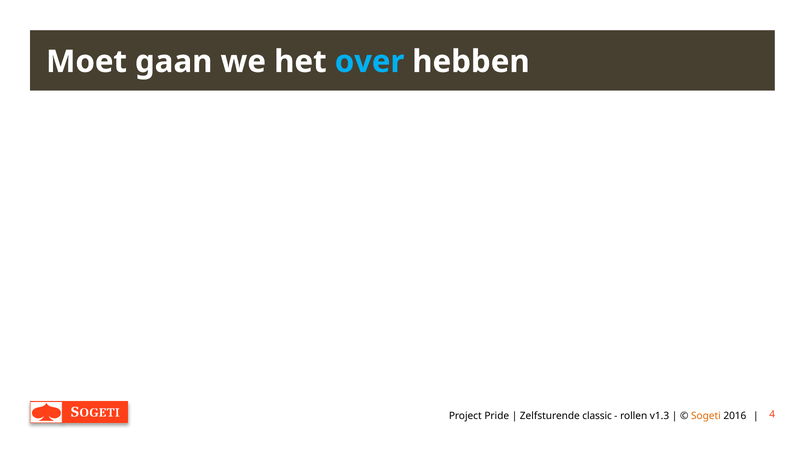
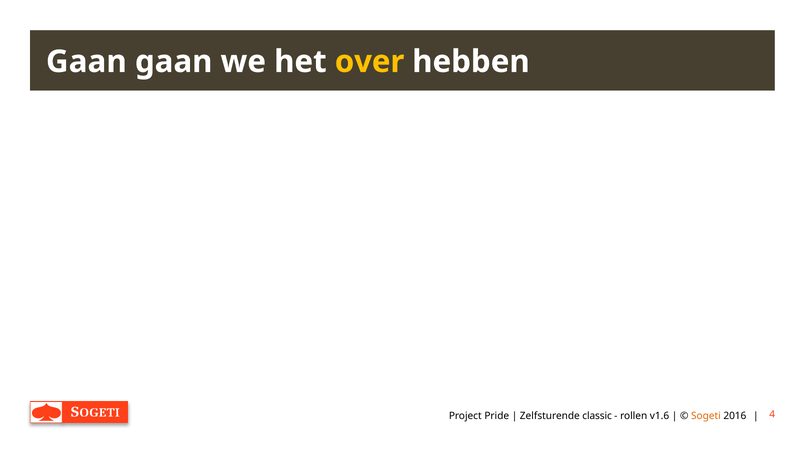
Moet: Moet -> Gaan (86, 62)
over colour: light blue -> yellow (370, 62)
v1.3: v1.3 -> v1.6 (660, 416)
